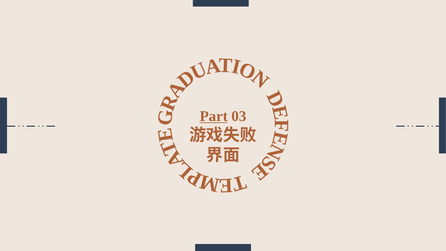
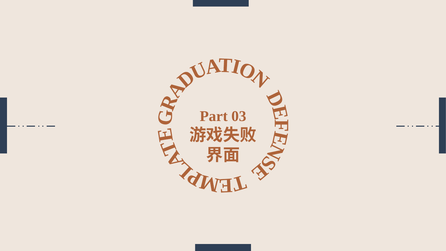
Part underline: present -> none (214, 116)
